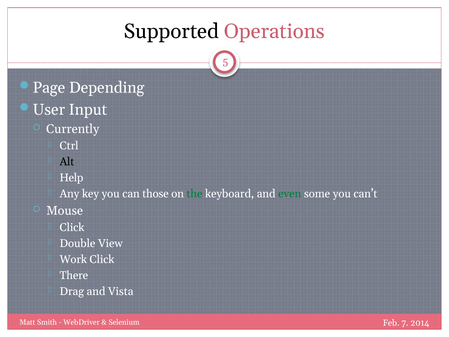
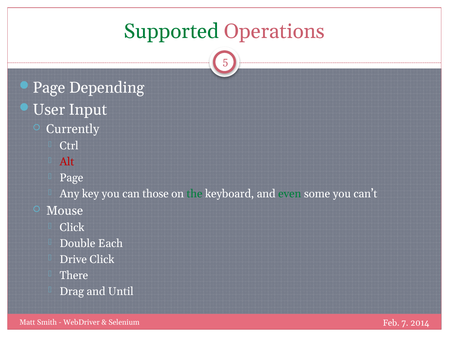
Supported colour: black -> green (171, 31)
Alt colour: black -> red (67, 162)
Help: Help -> Page (71, 178)
View: View -> Each (111, 243)
Work: Work -> Drive (73, 259)
Vista: Vista -> Until (121, 291)
